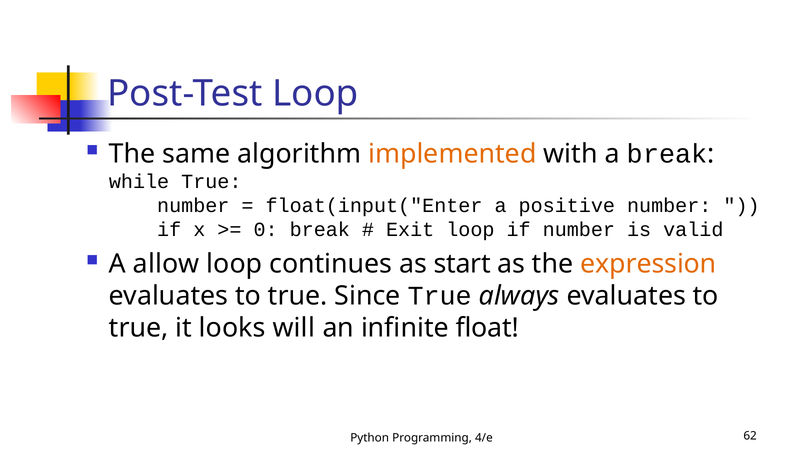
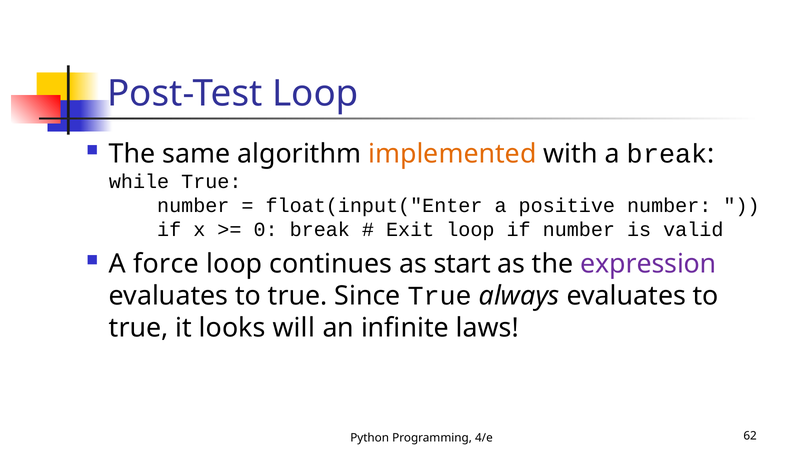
allow: allow -> force (166, 264)
expression colour: orange -> purple (648, 264)
float: float -> laws (487, 328)
